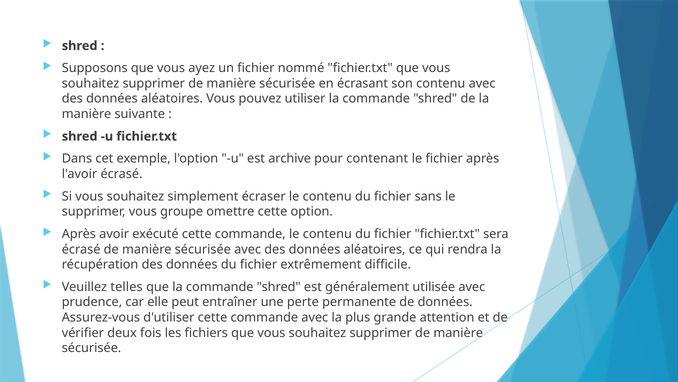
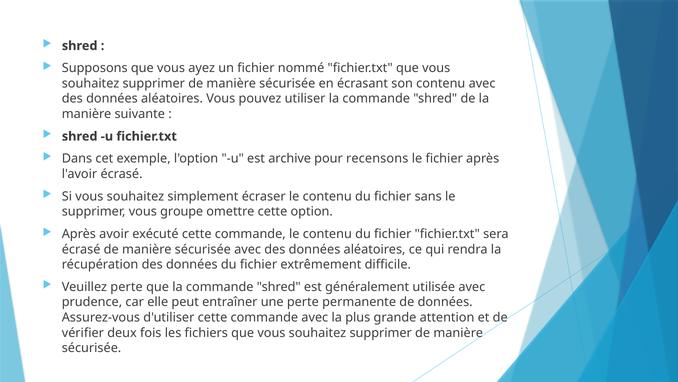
contenant: contenant -> recensons (377, 159)
Veuillez telles: telles -> perte (127, 286)
